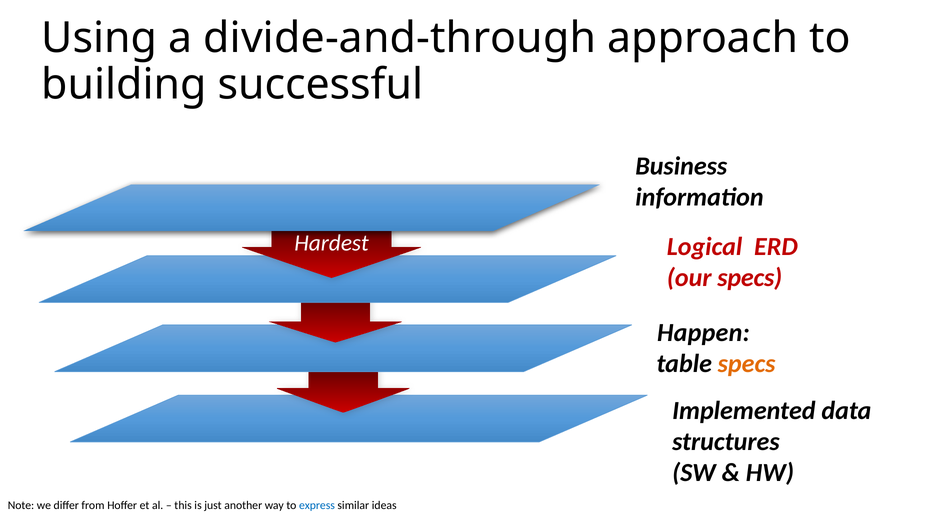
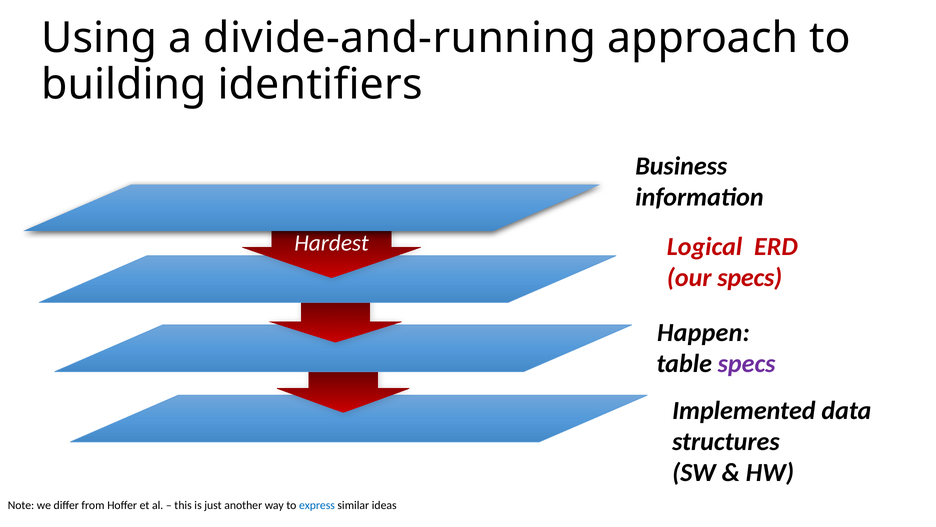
divide-and-through: divide-and-through -> divide-and-running (400, 38)
successful: successful -> identifiers (320, 84)
specs colour: orange -> purple (747, 363)
